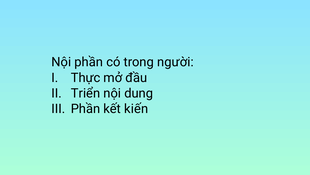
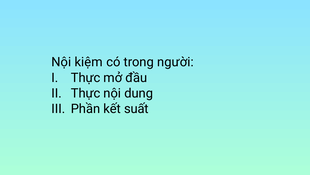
Nội phần: phần -> kiệm (89, 62)
Triển: Triển -> Thực (86, 93)
kiến: kiến -> suất (136, 108)
